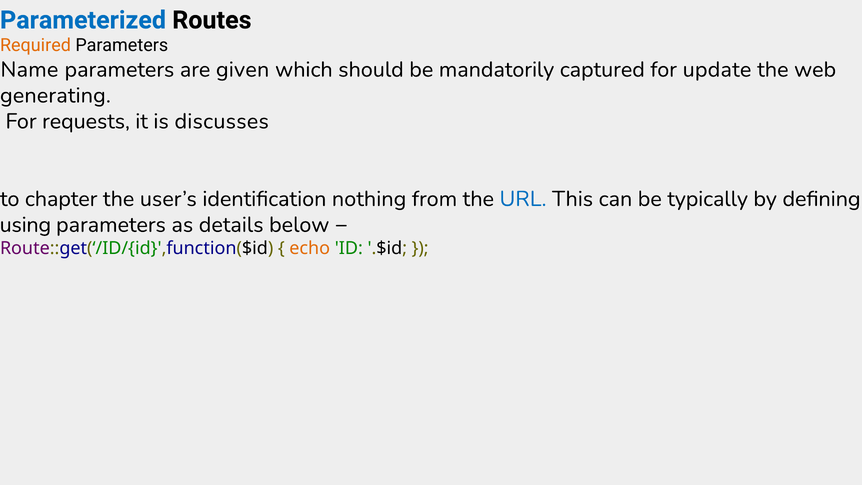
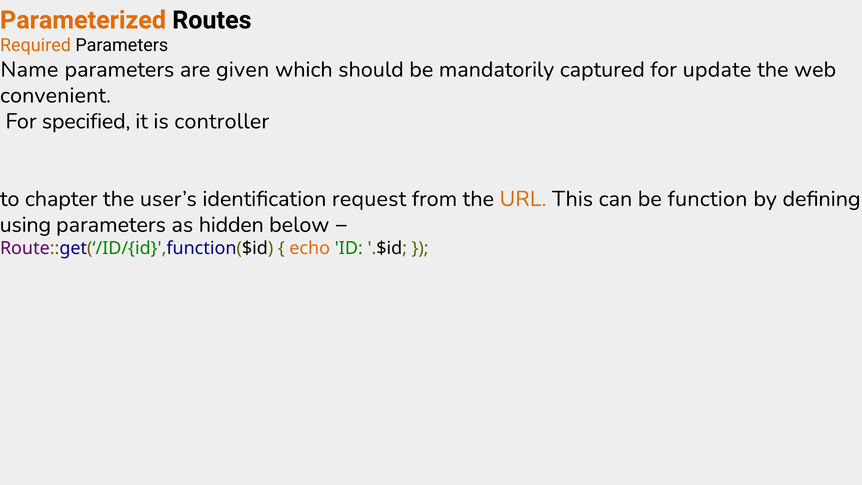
Parameterized colour: blue -> orange (83, 20)
generating: generating -> convenient (55, 95)
requests: requests -> specified (86, 121)
discusses: discusses -> controller (222, 121)
nothing: nothing -> request (369, 199)
URL colour: blue -> orange (523, 199)
typically: typically -> function (708, 199)
details: details -> hidden (231, 225)
